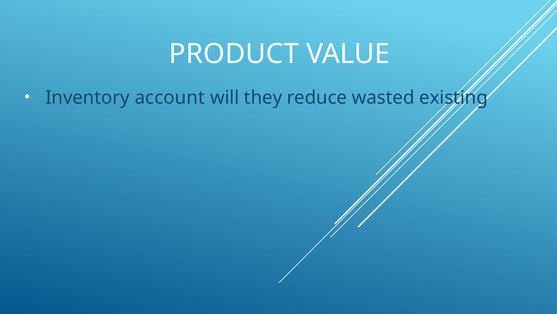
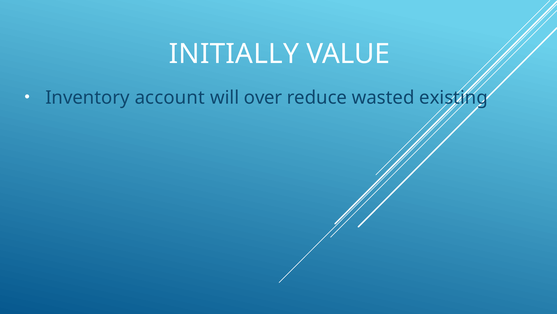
PRODUCT: PRODUCT -> INITIALLY (234, 54)
they: they -> over (263, 97)
